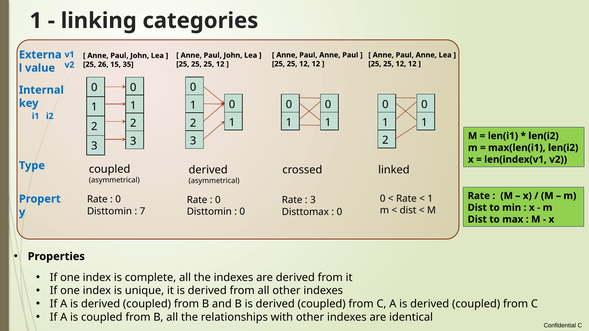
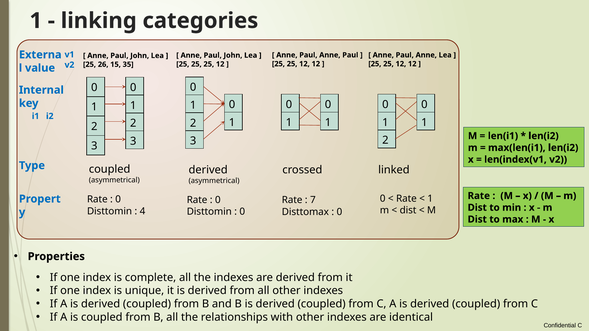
3: 3 -> 7 (313, 200)
7: 7 -> 4 (143, 211)
